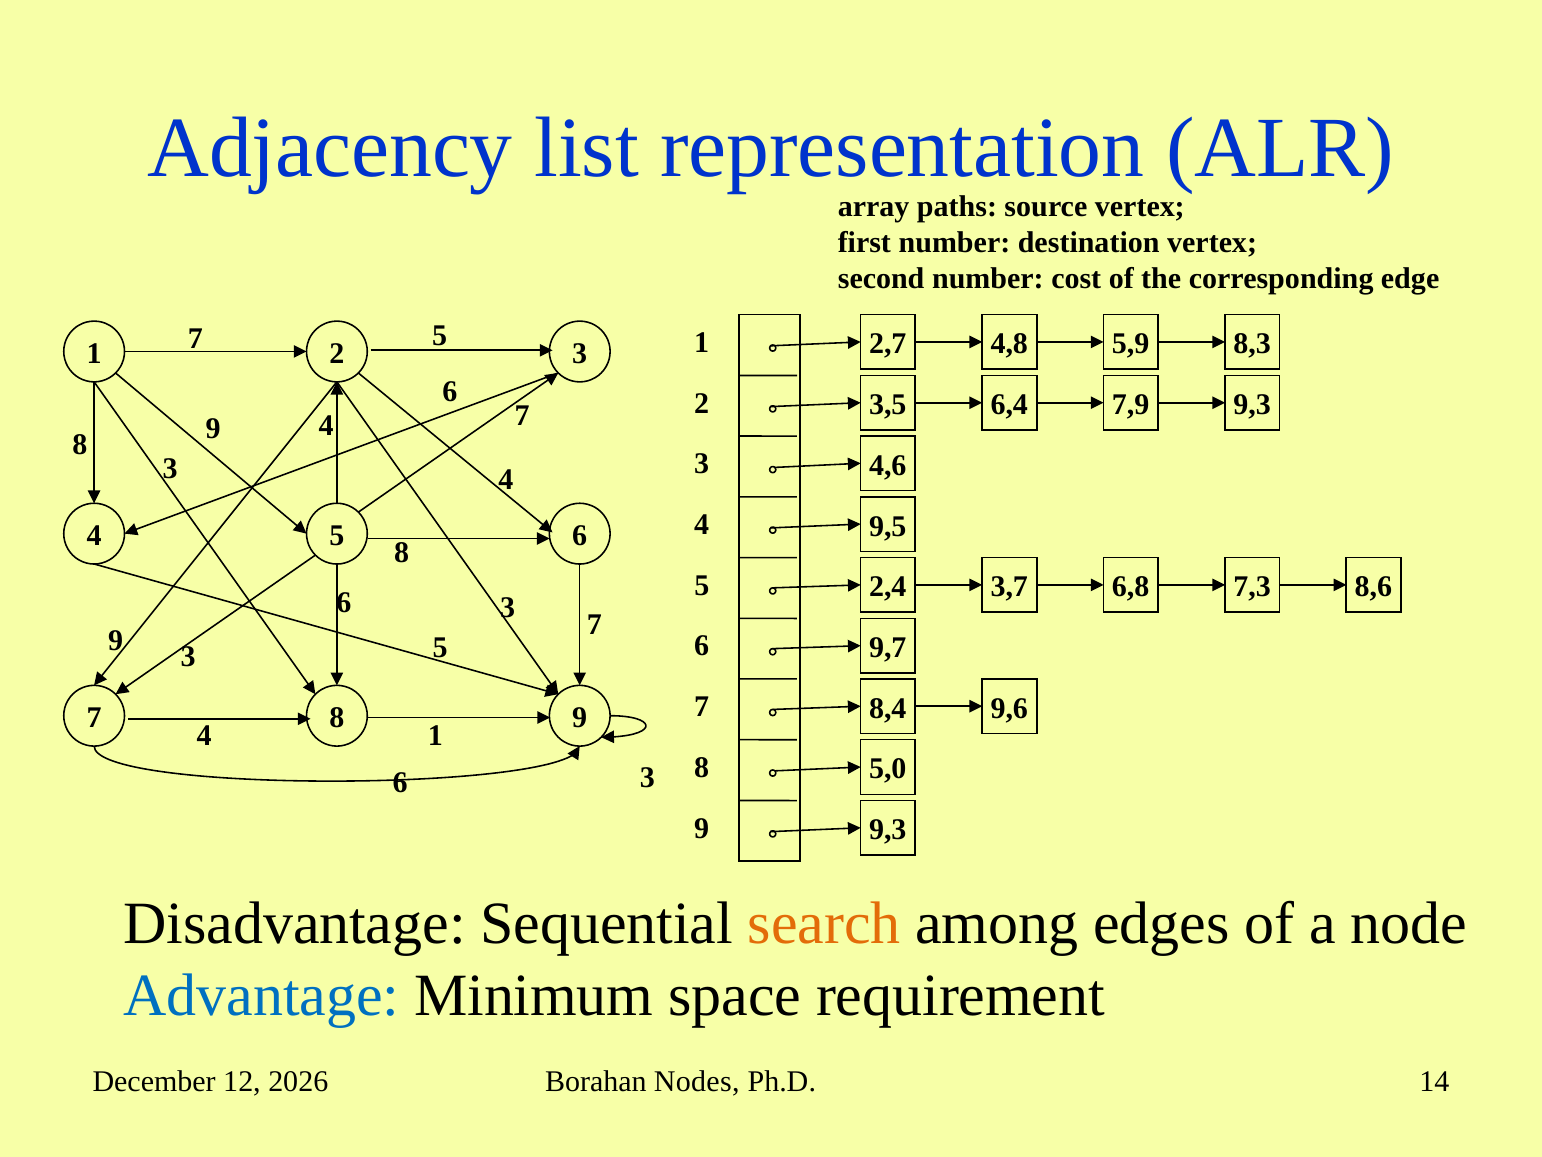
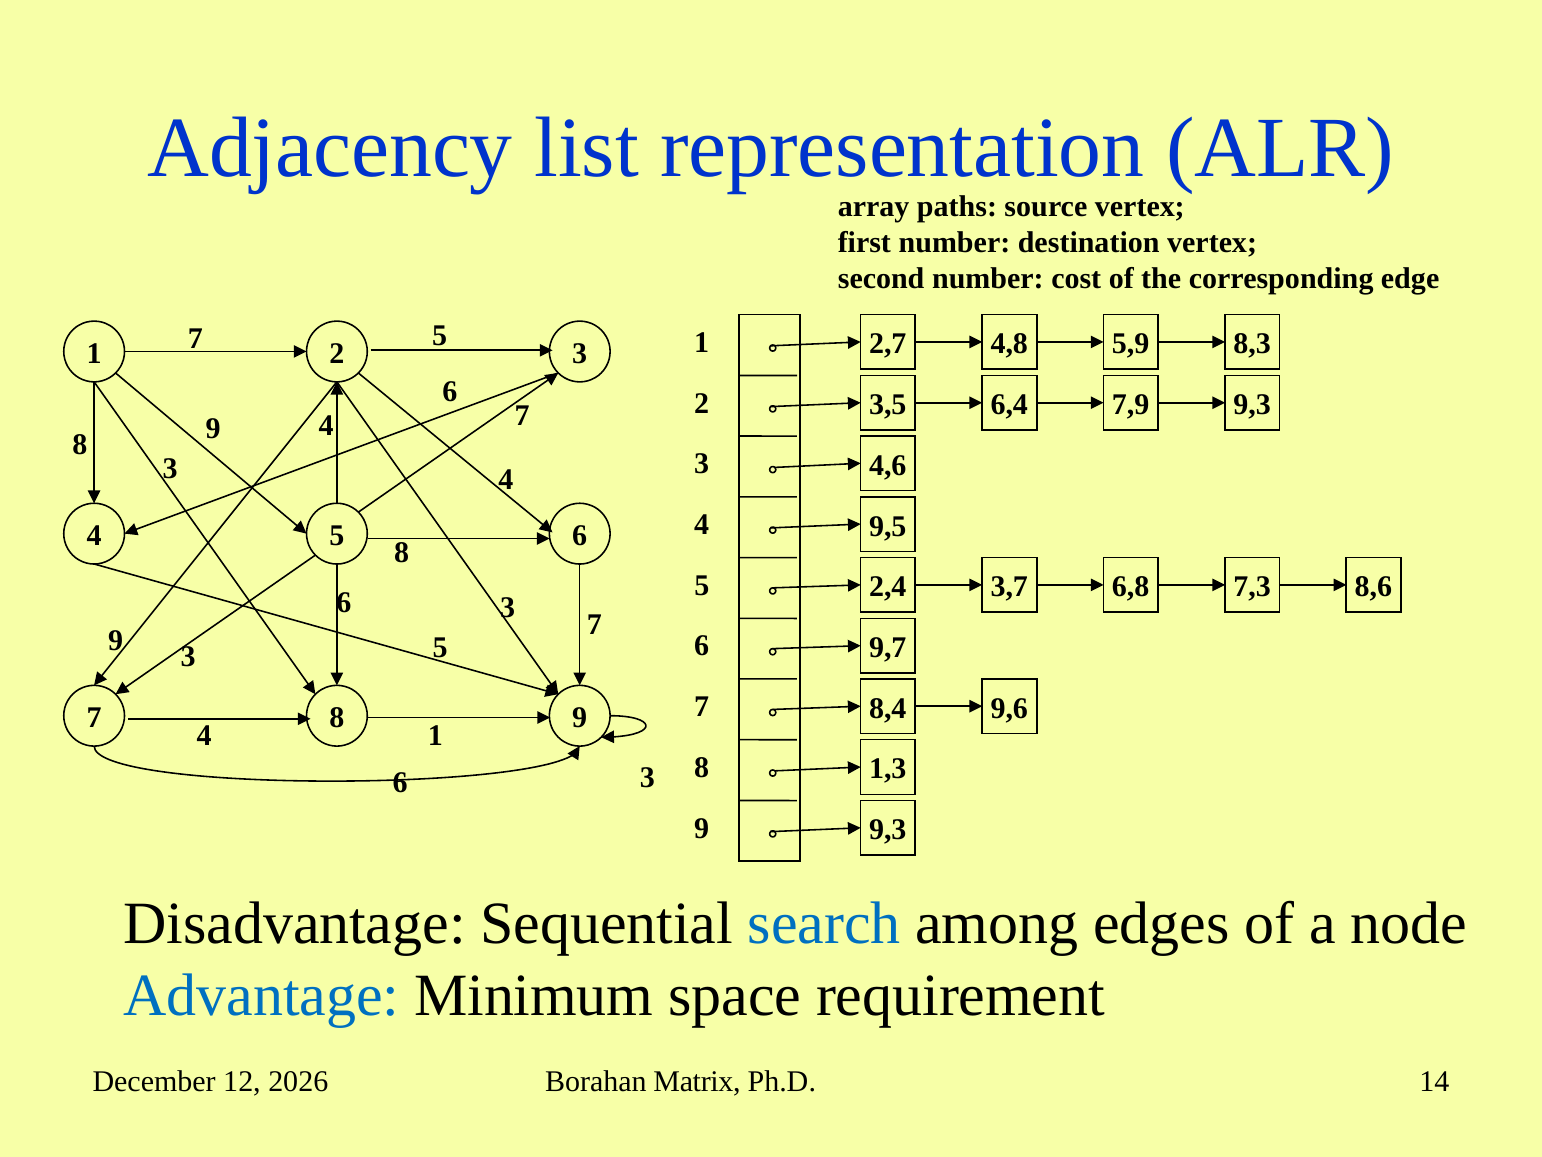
5,0: 5,0 -> 1,3 (888, 769)
search colour: orange -> blue (824, 923)
Nodes: Nodes -> Matrix (697, 1081)
